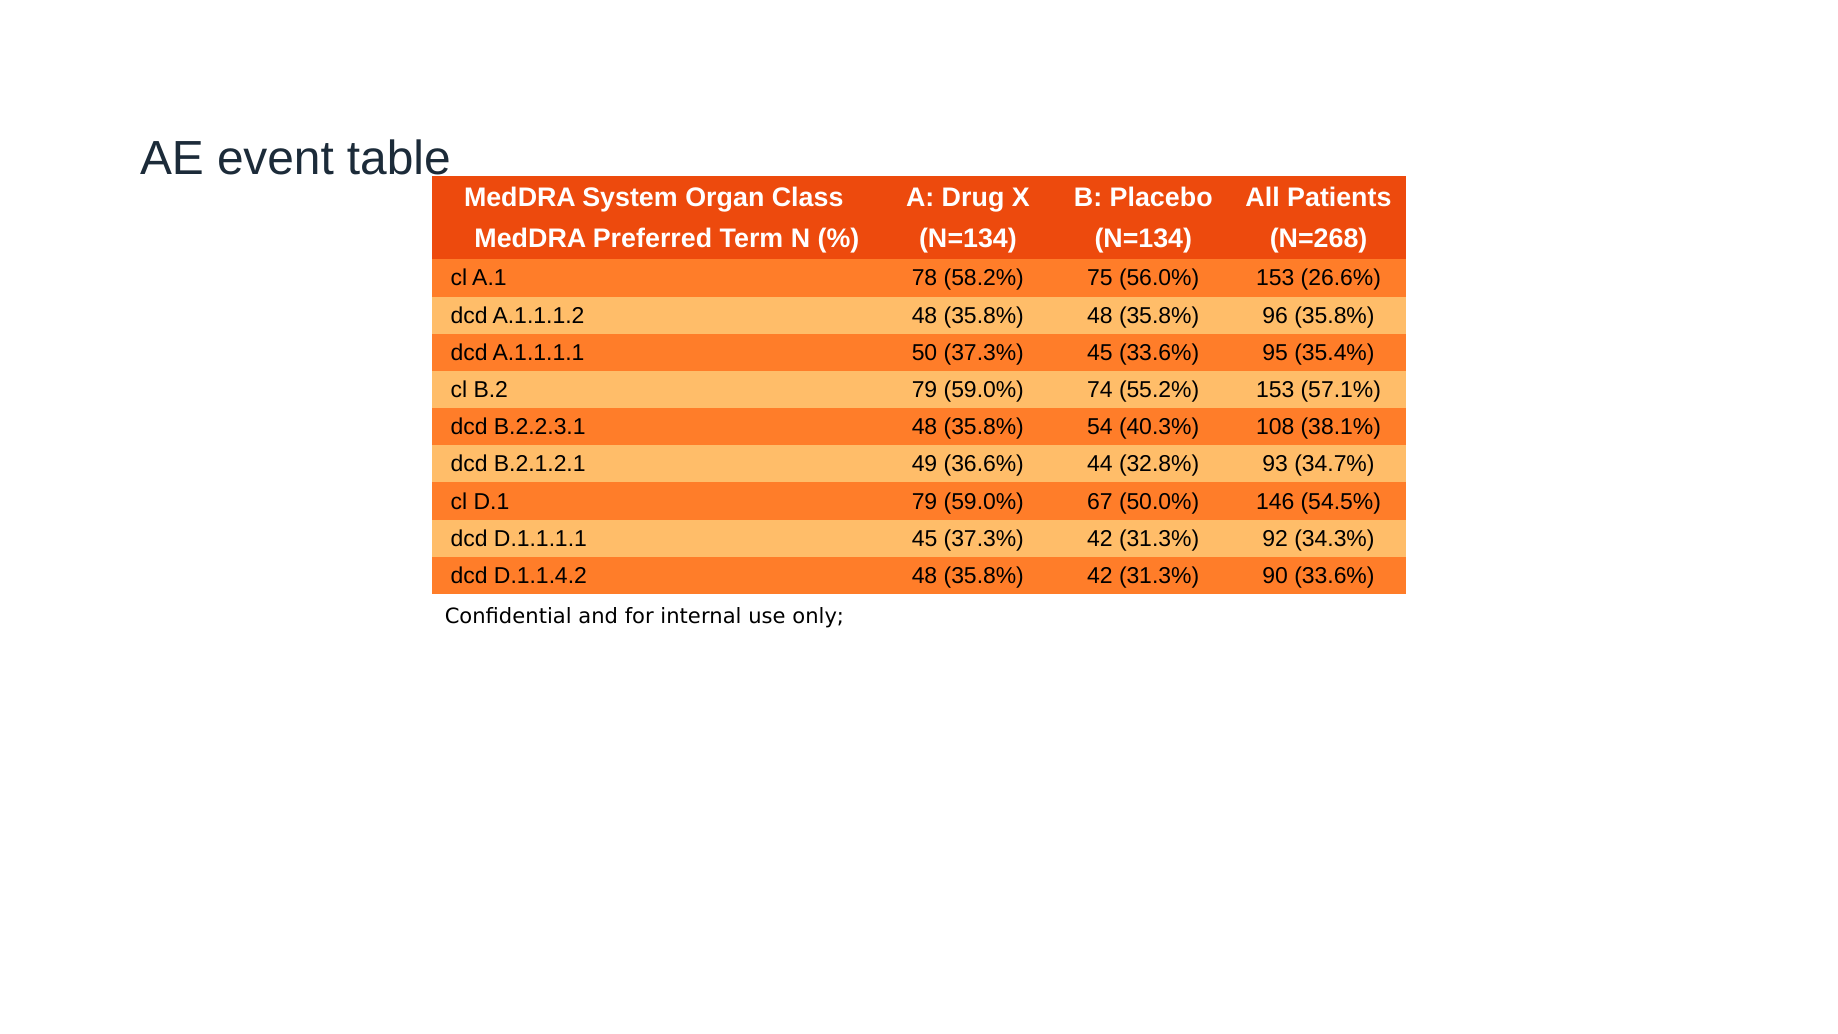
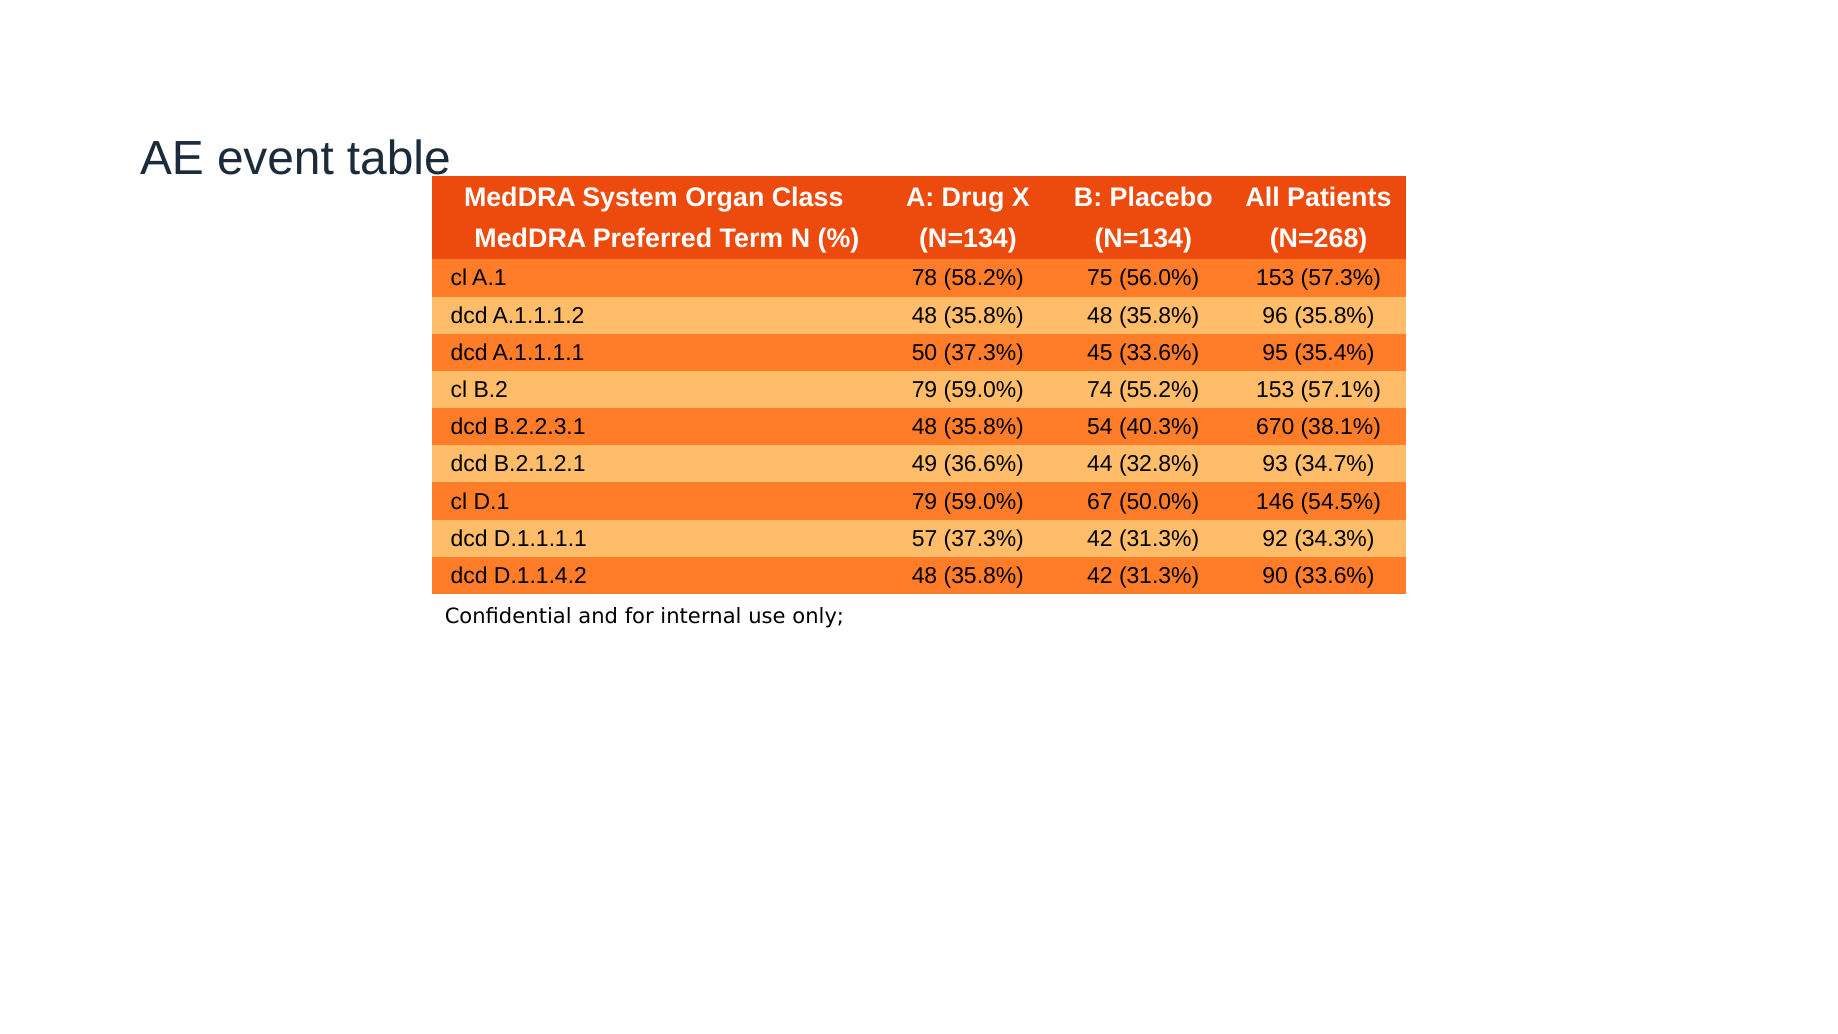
26.6%: 26.6% -> 57.3% (1341, 278)
108: 108 -> 670 (1275, 427)
D.1.1.1.1 45: 45 -> 57 (925, 539)
